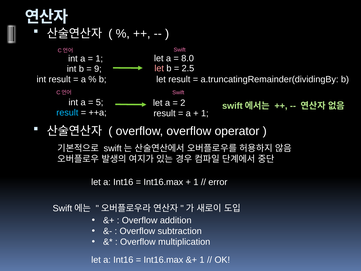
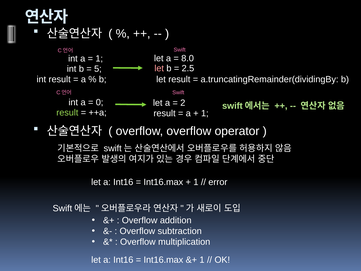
9: 9 -> 5 (98, 69)
5: 5 -> 0 (100, 102)
result colour: light blue -> light green (67, 112)
